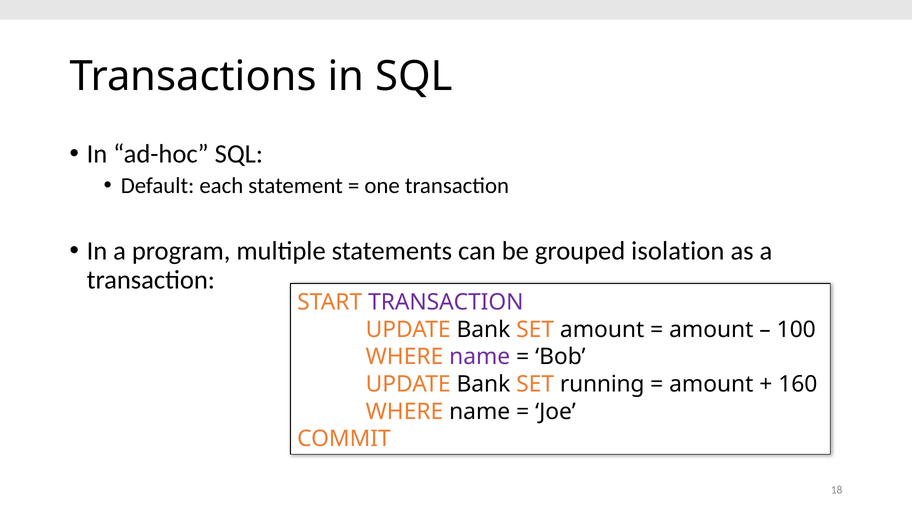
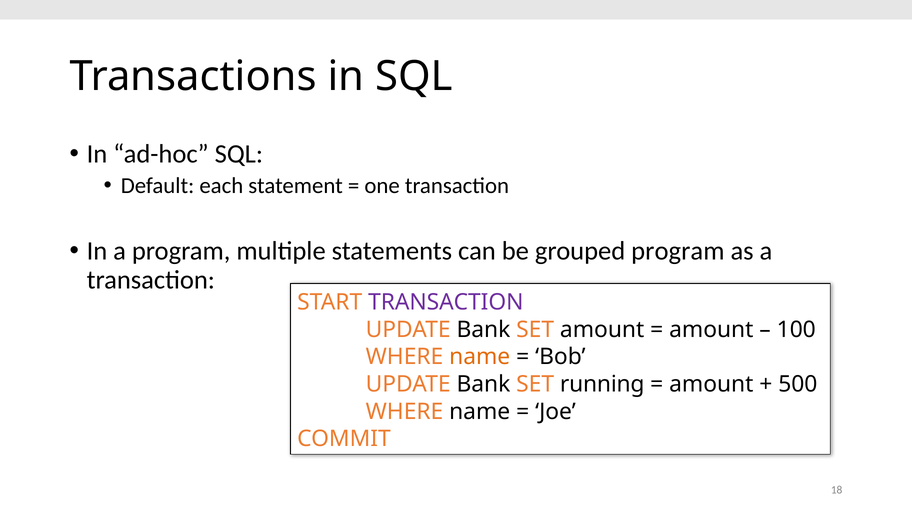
grouped isolation: isolation -> program (678, 251)
name colour: purple -> orange (480, 357)
160: 160 -> 500 (798, 384)
